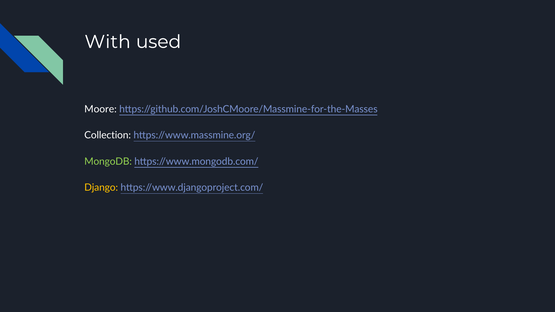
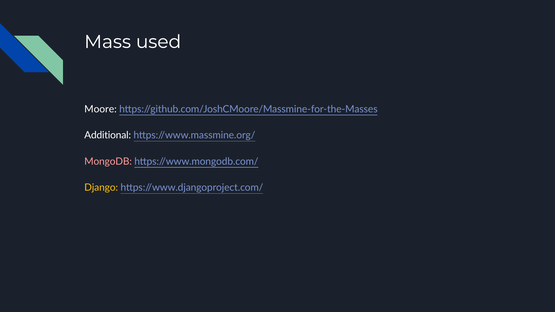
With: With -> Mass (108, 42)
Collection: Collection -> Additional (108, 135)
MongoDB colour: light green -> pink (108, 162)
